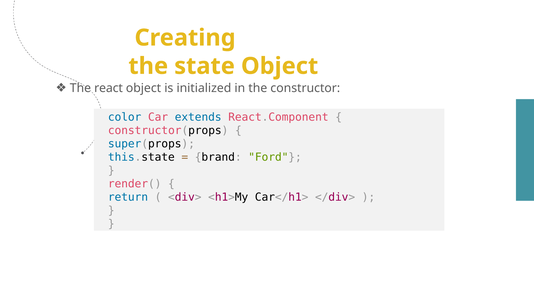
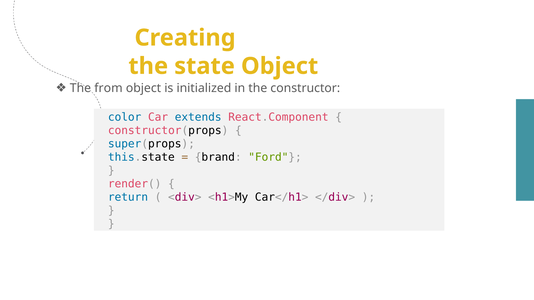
react: react -> from (108, 88)
